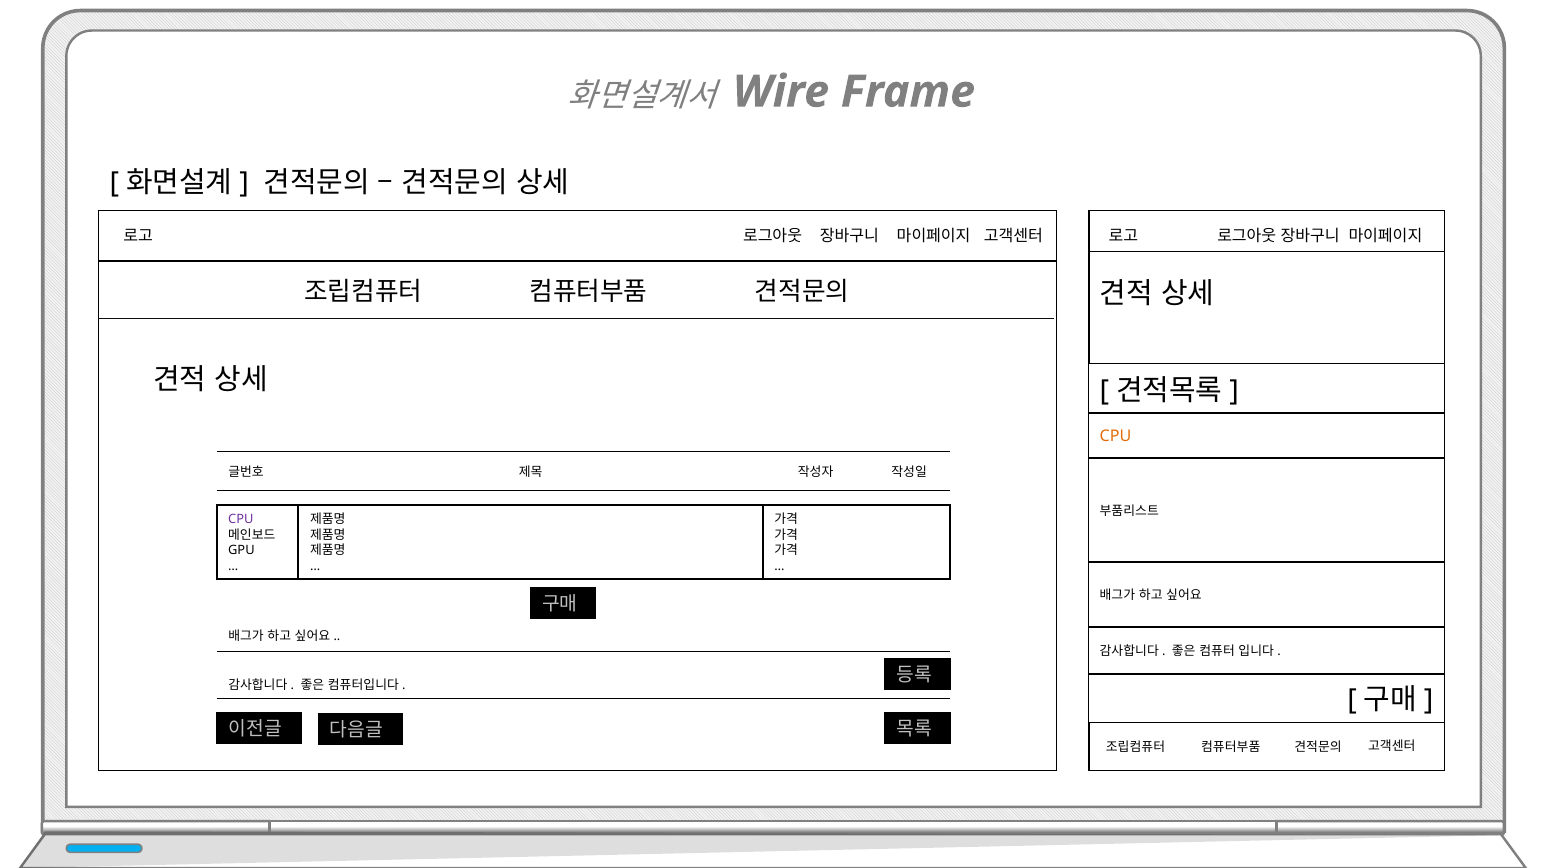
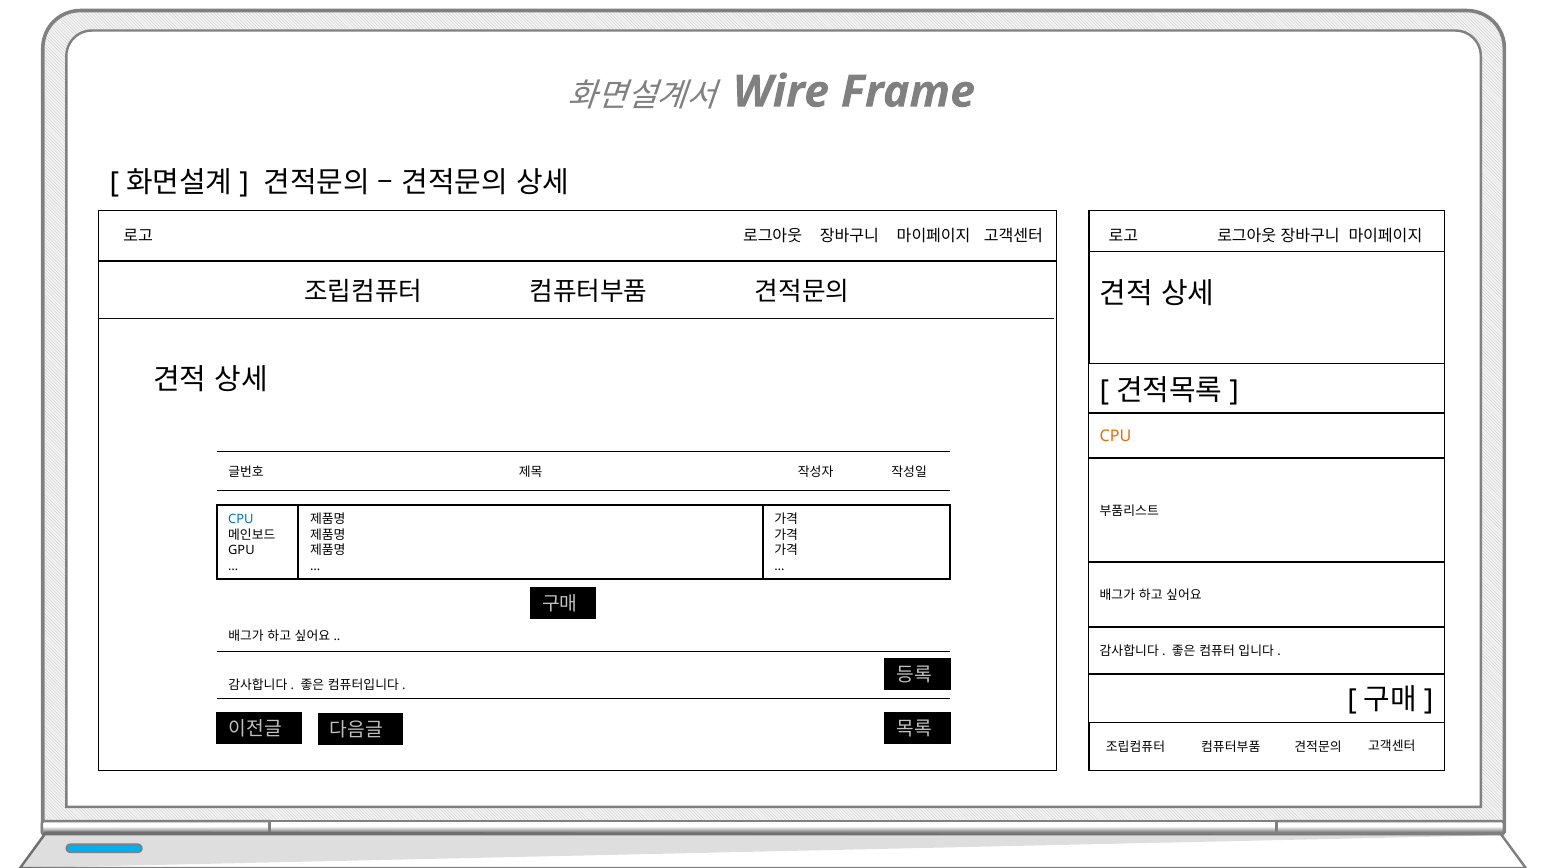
CPU colour: purple -> blue (241, 520)
